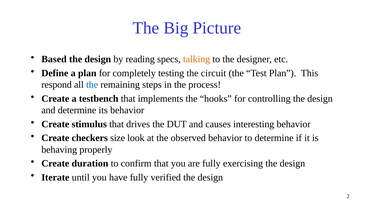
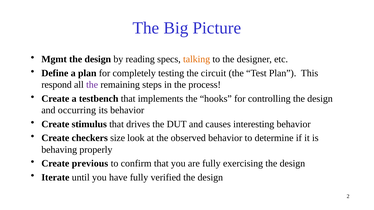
Based: Based -> Mgmt (54, 59)
the colour: blue -> purple (92, 85)
and determine: determine -> occurring (77, 110)
duration: duration -> previous (90, 164)
